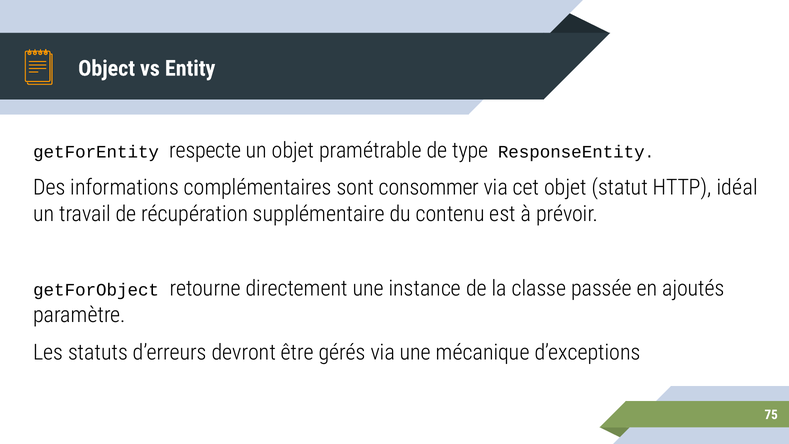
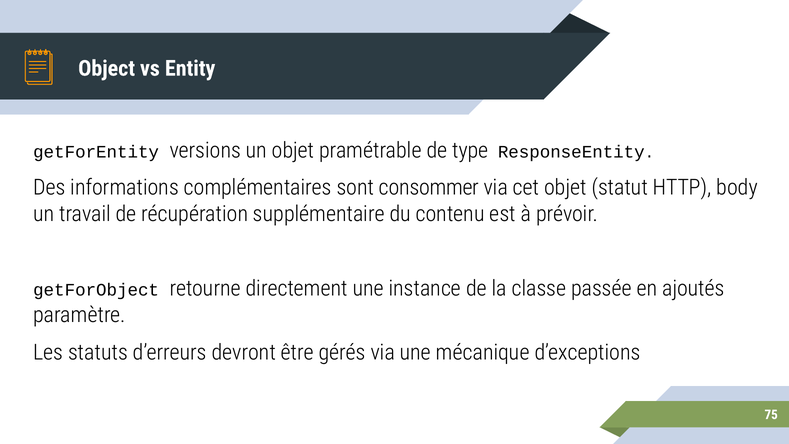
respecte: respecte -> versions (205, 150)
idéal: idéal -> body (737, 188)
